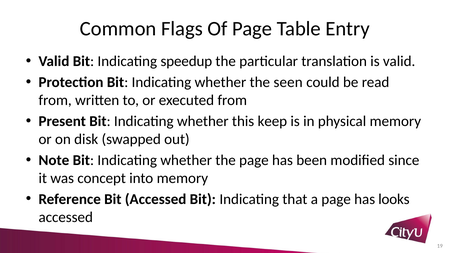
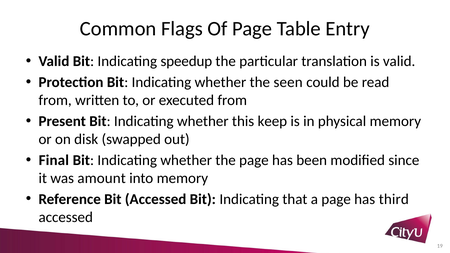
Note: Note -> Final (54, 160)
concept: concept -> amount (102, 178)
looks: looks -> third (394, 199)
